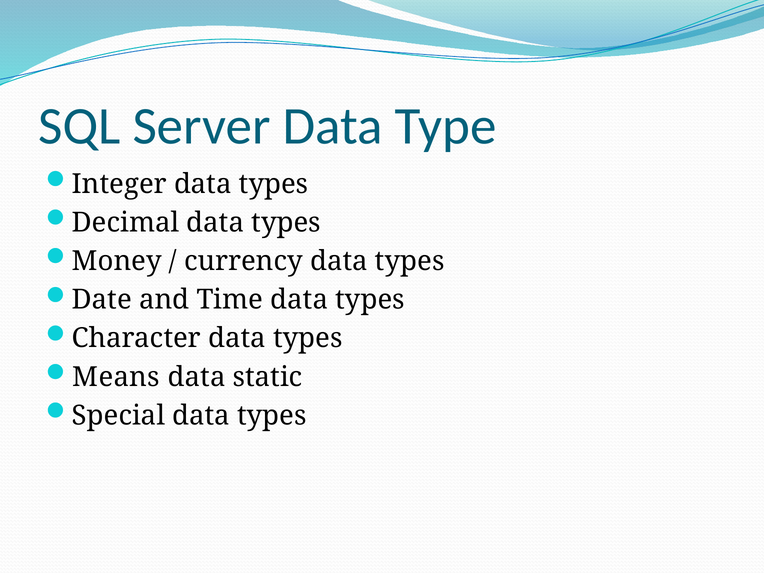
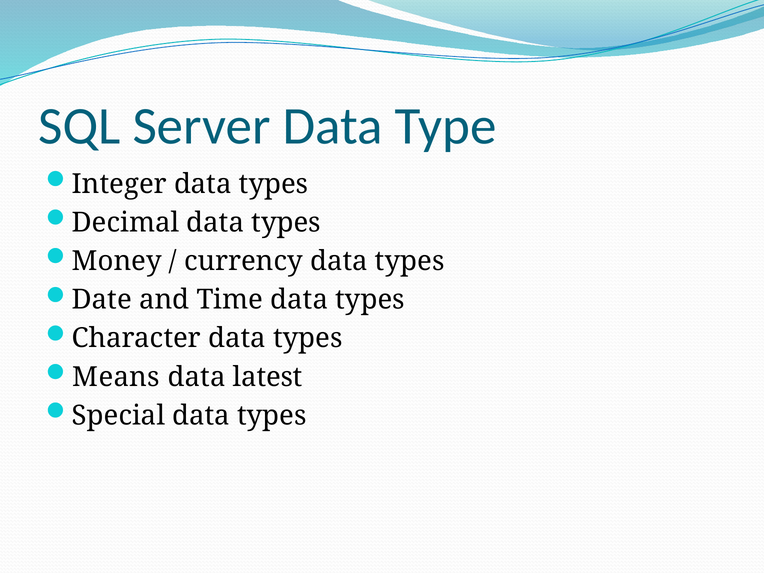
static: static -> latest (268, 377)
